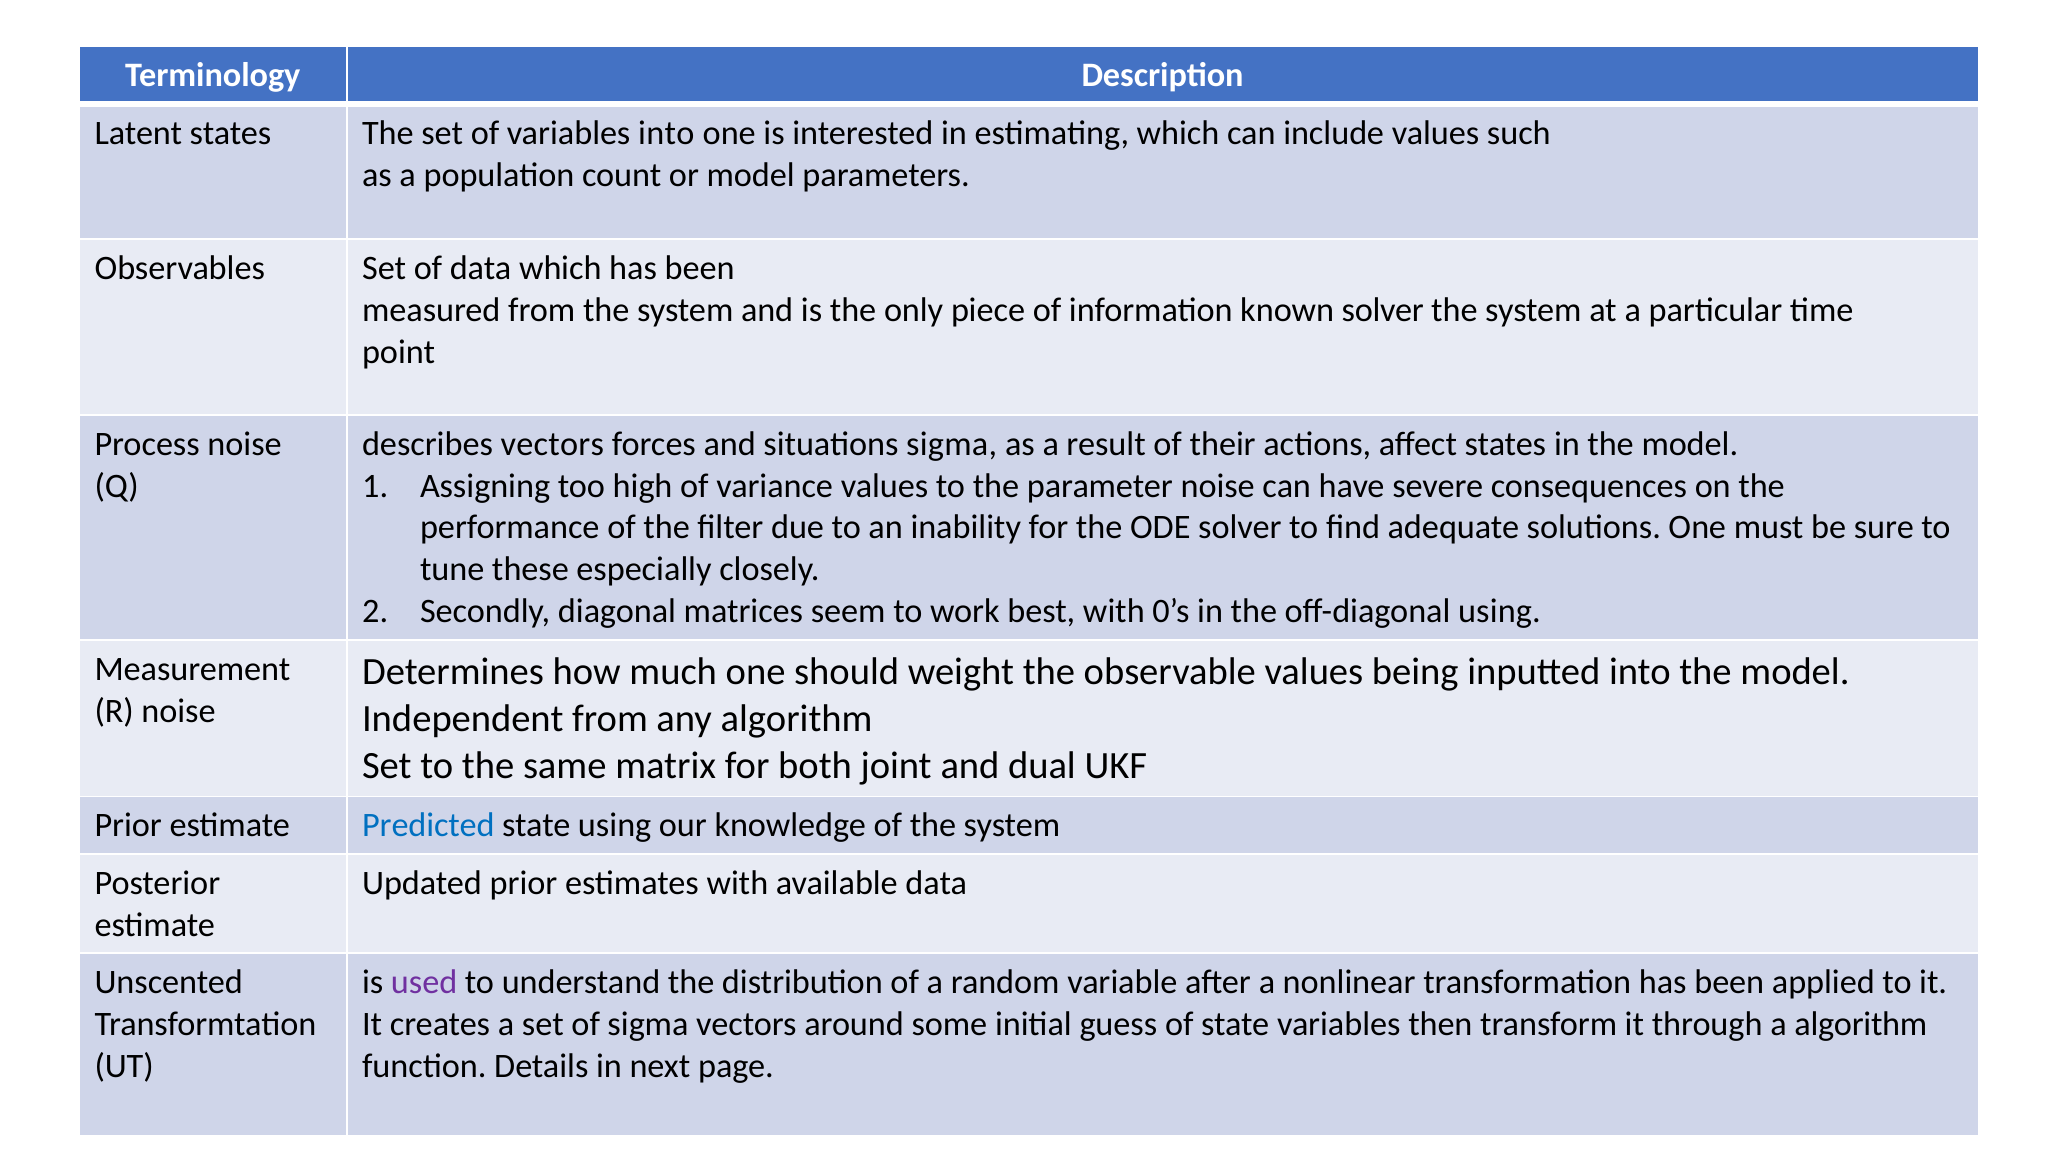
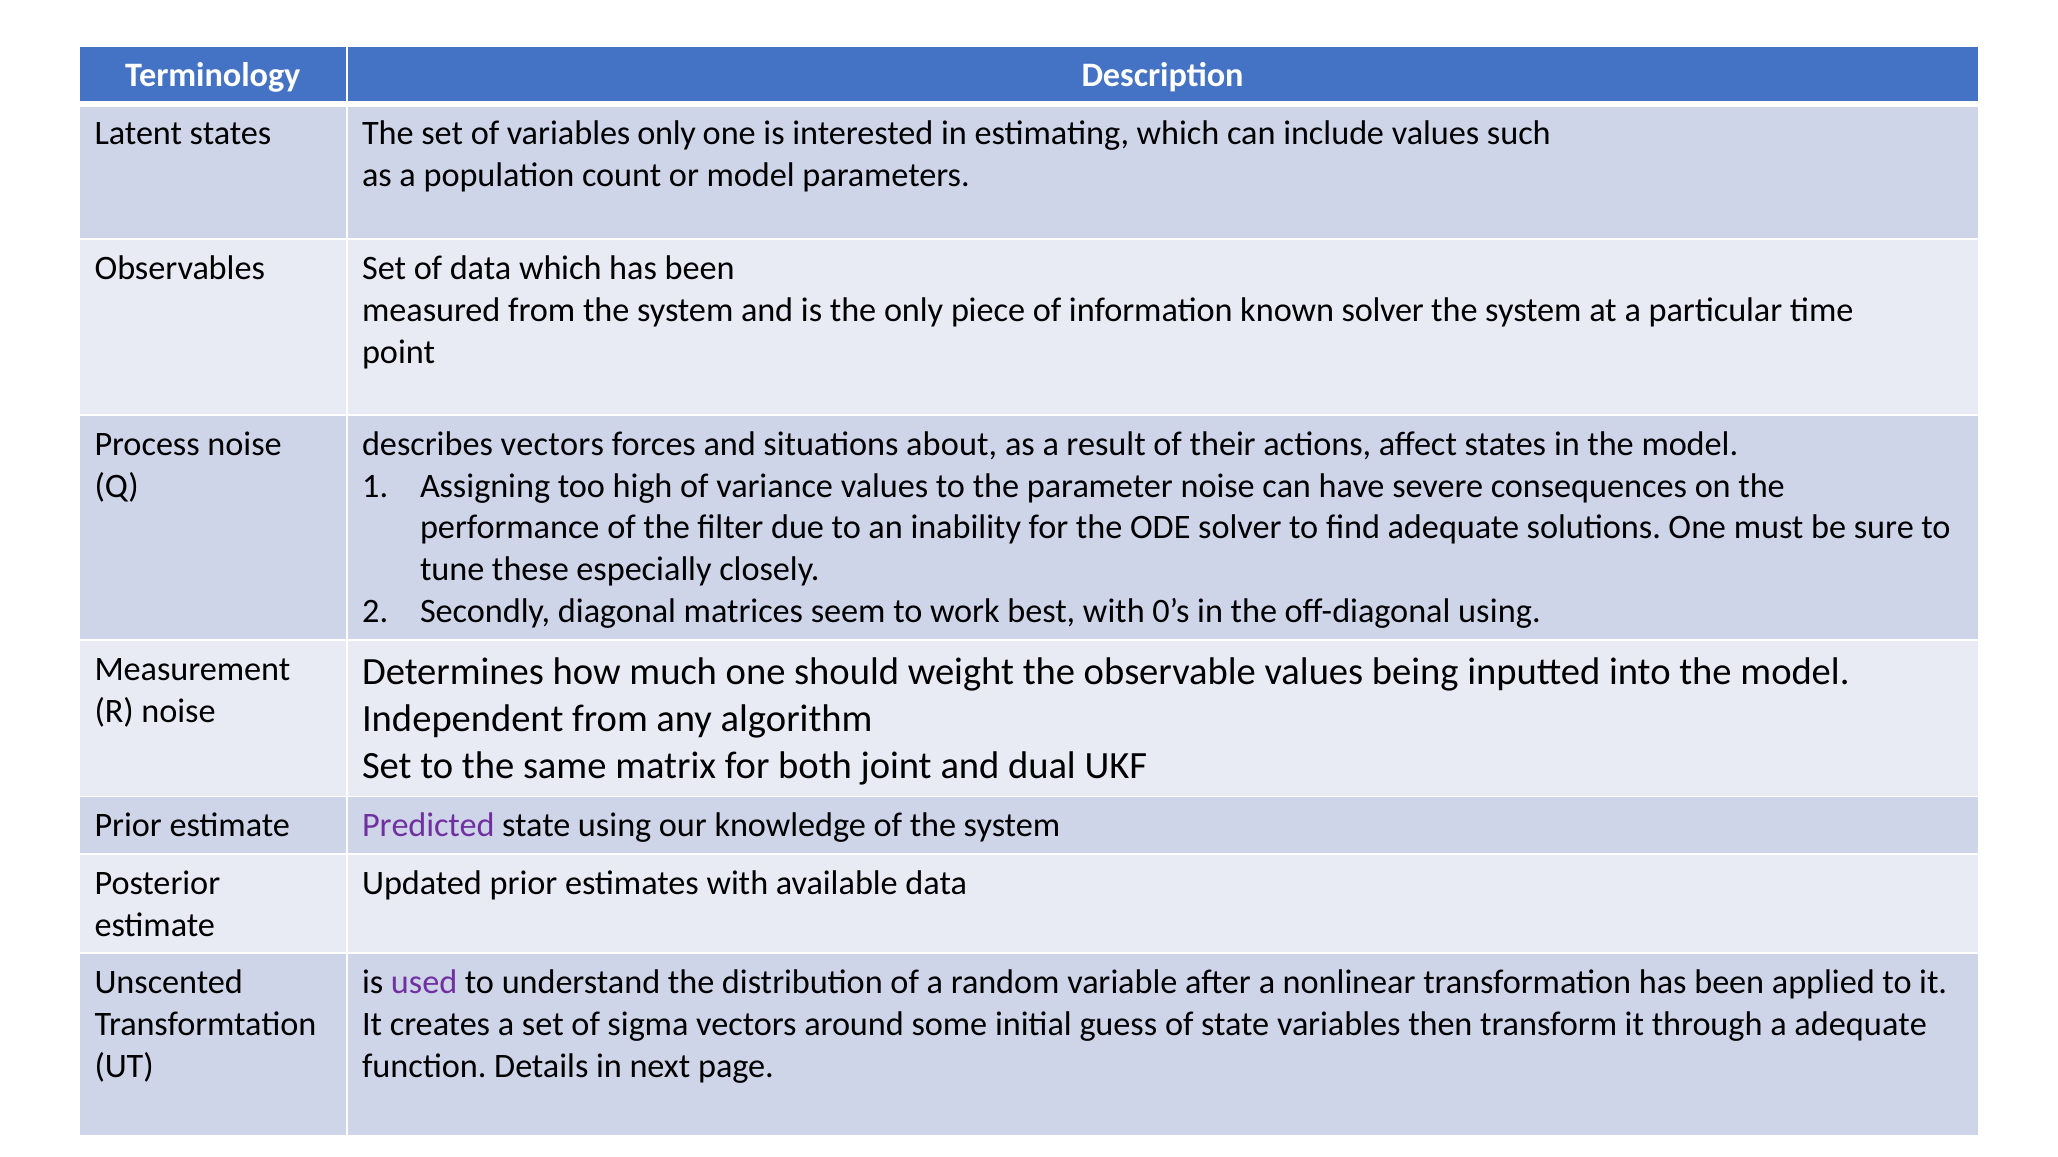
variables into: into -> only (667, 133)
situations sigma: sigma -> about (952, 444)
Predicted colour: blue -> purple (428, 826)
a algorithm: algorithm -> adequate (1861, 1025)
